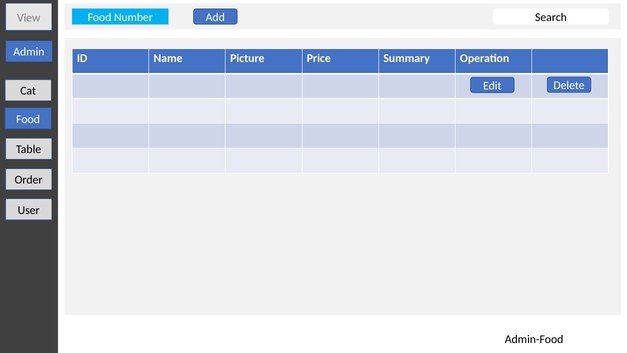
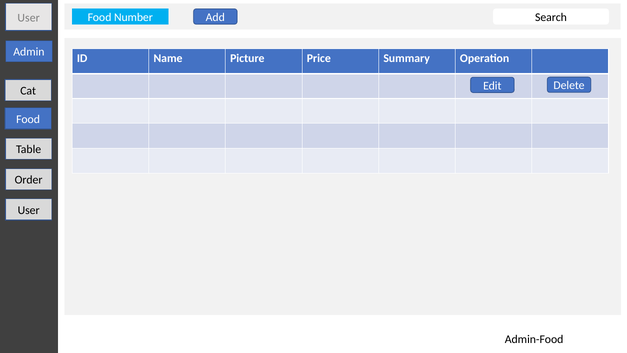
View: View -> User (29, 18)
